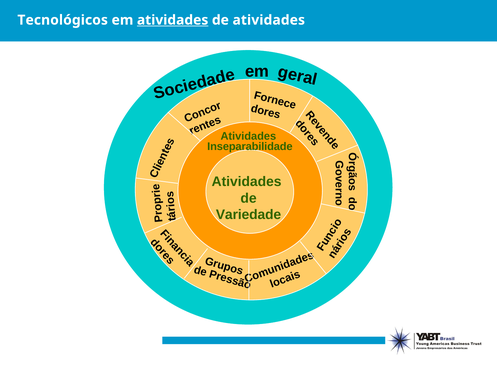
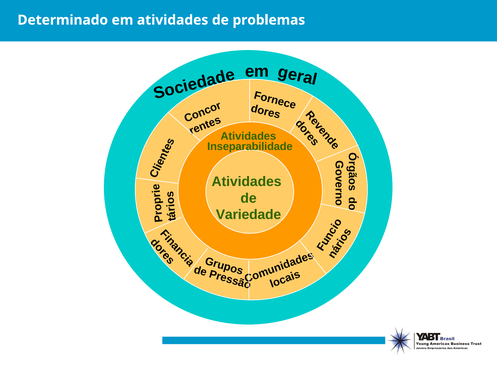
Tecnológicos: Tecnológicos -> Determinado (63, 20)
atividades underline: present -> none (173, 20)
de atividades: atividades -> problemas (269, 20)
